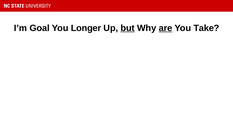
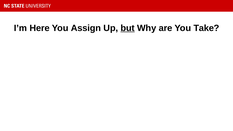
Goal: Goal -> Here (40, 28)
Longer: Longer -> Assign (86, 28)
are underline: present -> none (166, 28)
